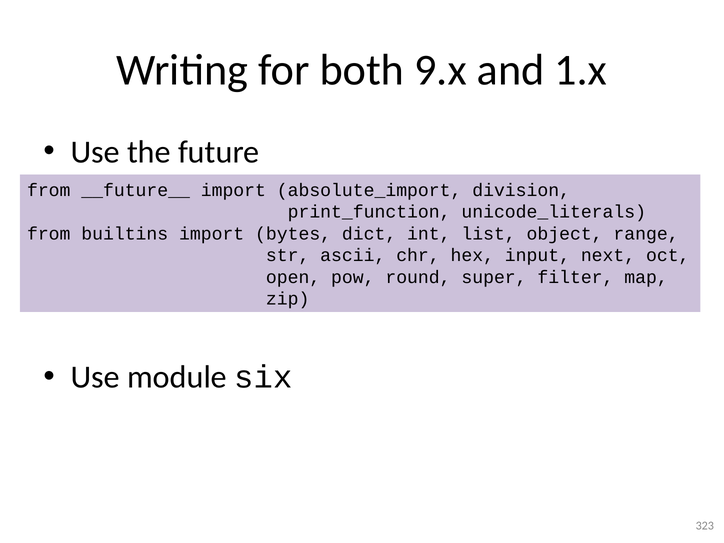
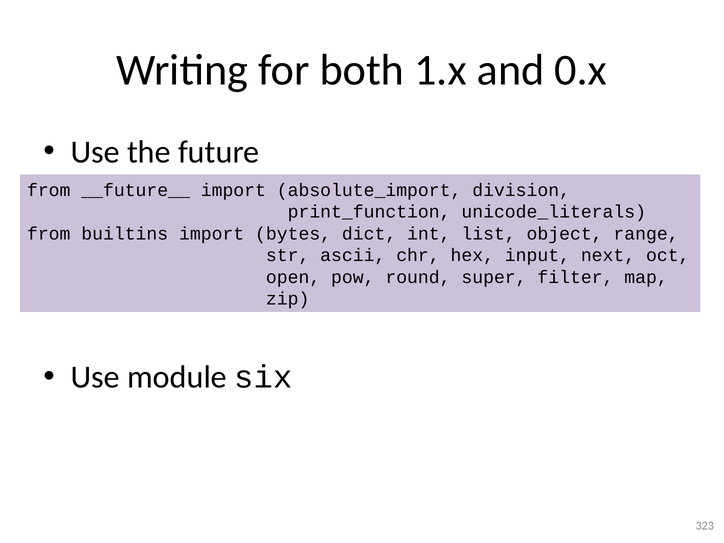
9.x: 9.x -> 1.x (440, 70)
1.x: 1.x -> 0.x (581, 70)
